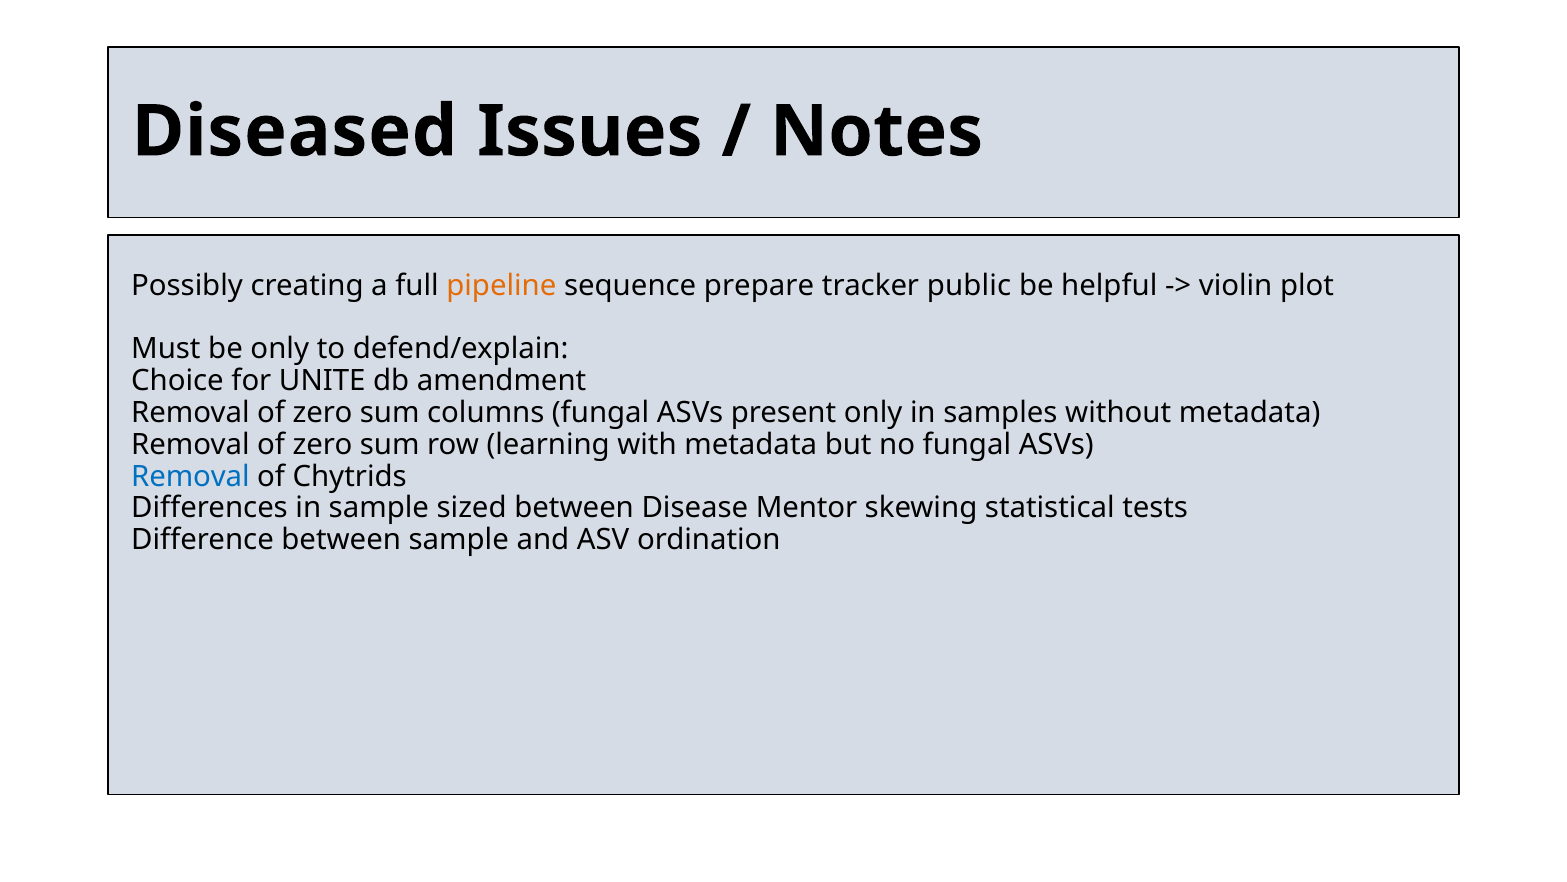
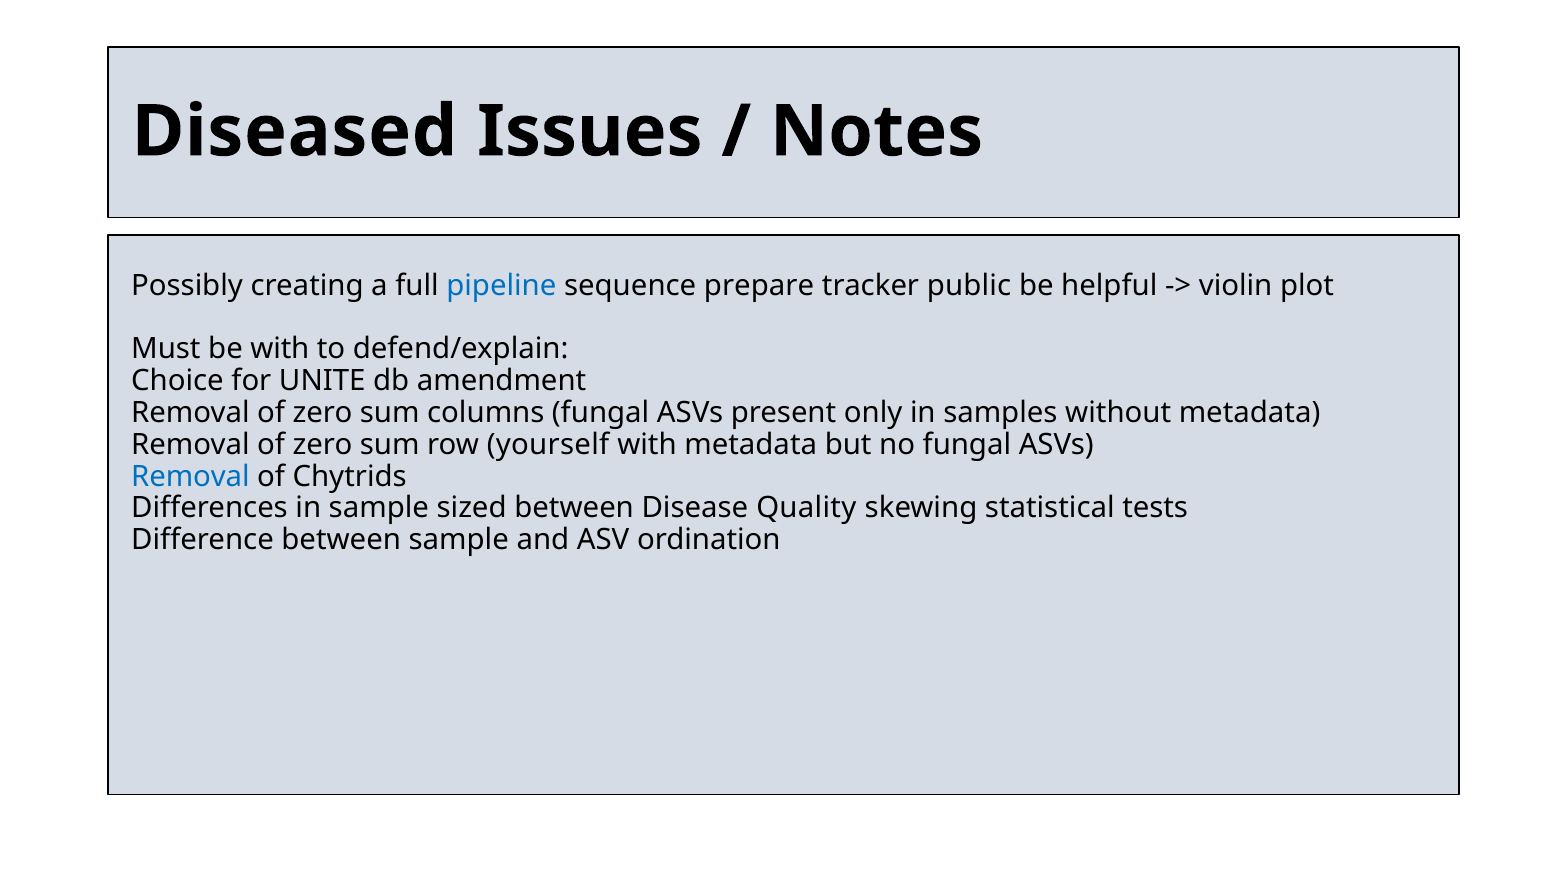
pipeline colour: orange -> blue (501, 286)
be only: only -> with (280, 349)
learning: learning -> yourself (548, 444)
Mentor: Mentor -> Quality (806, 508)
